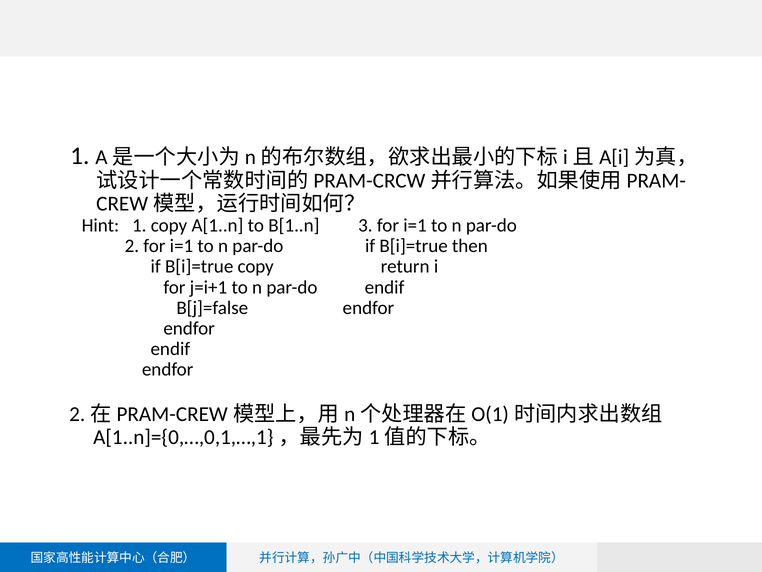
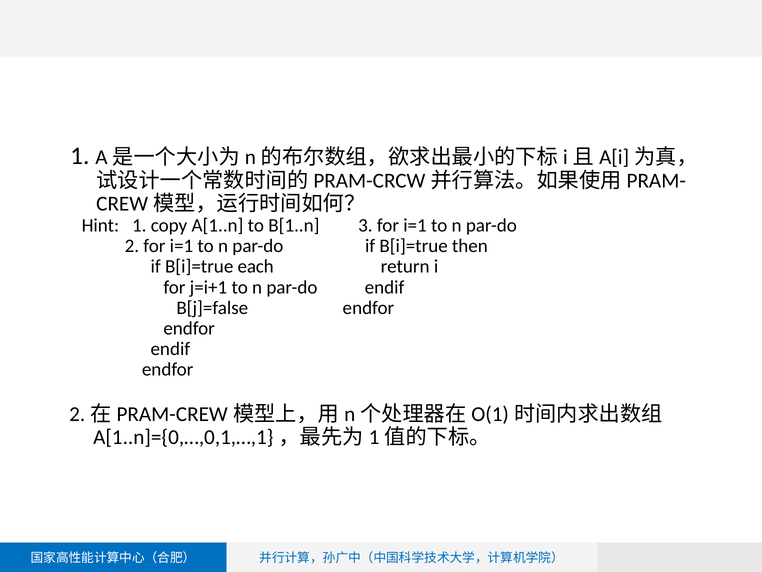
B[i]=true copy: copy -> each (256, 266)
